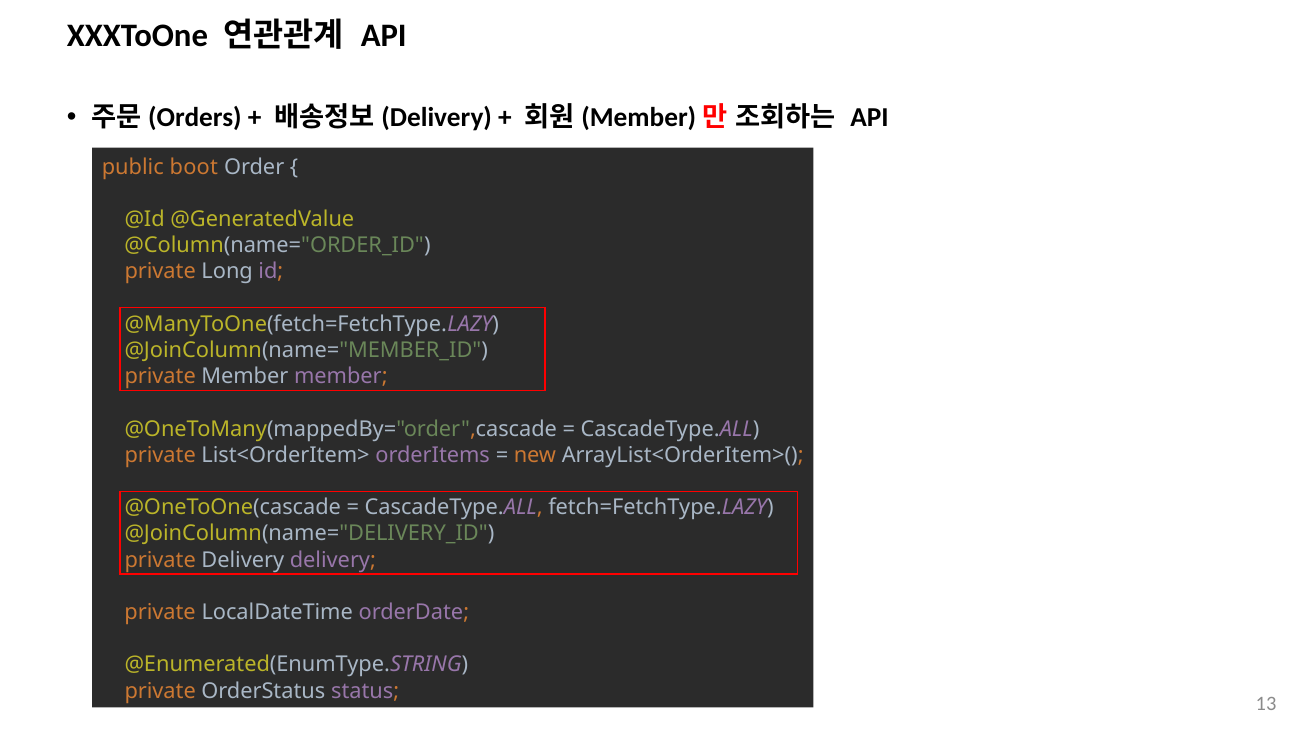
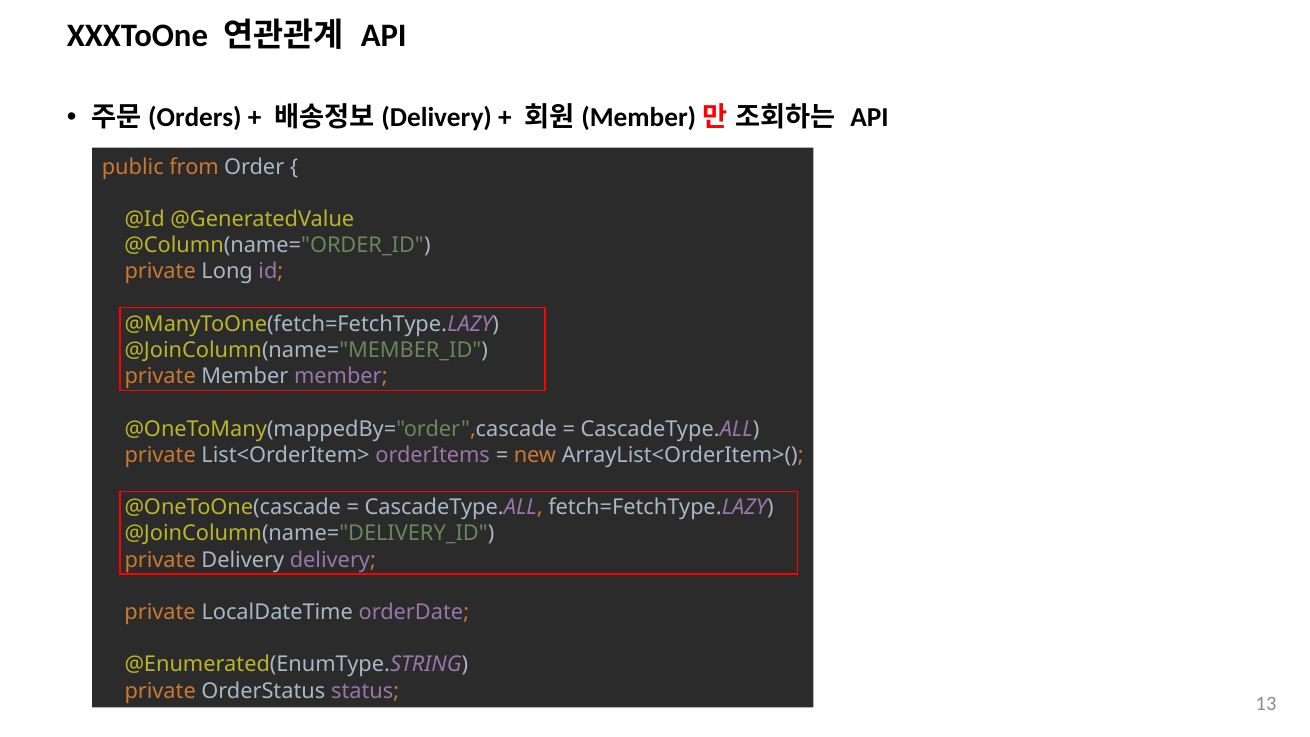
boot: boot -> from (194, 167)
